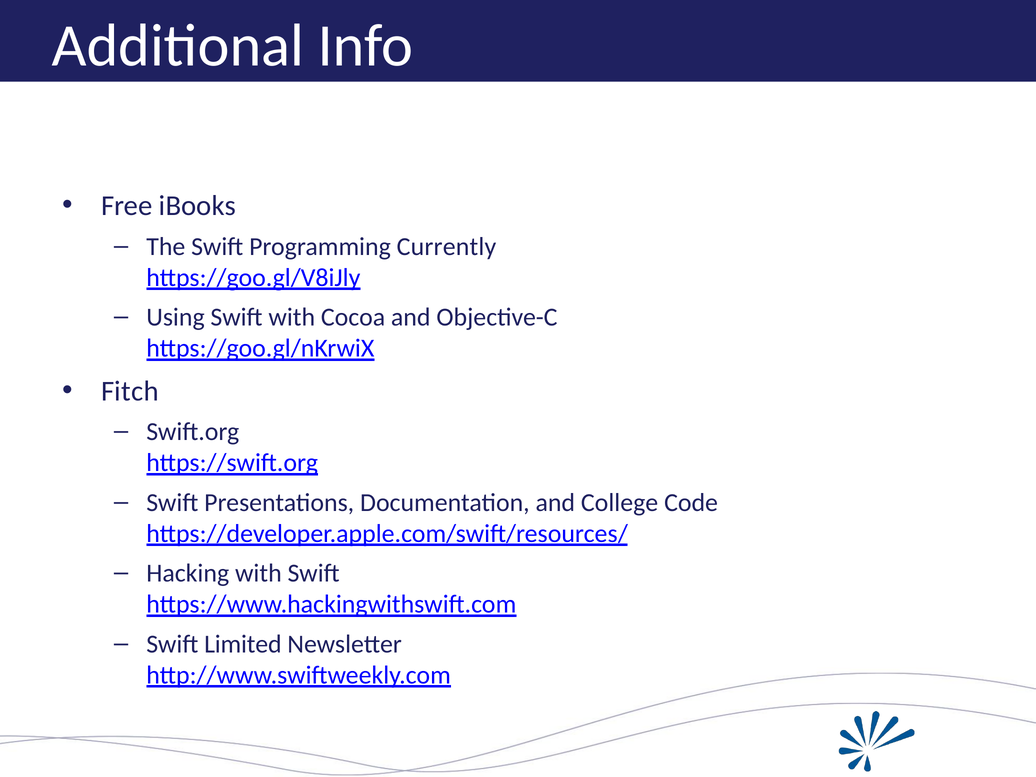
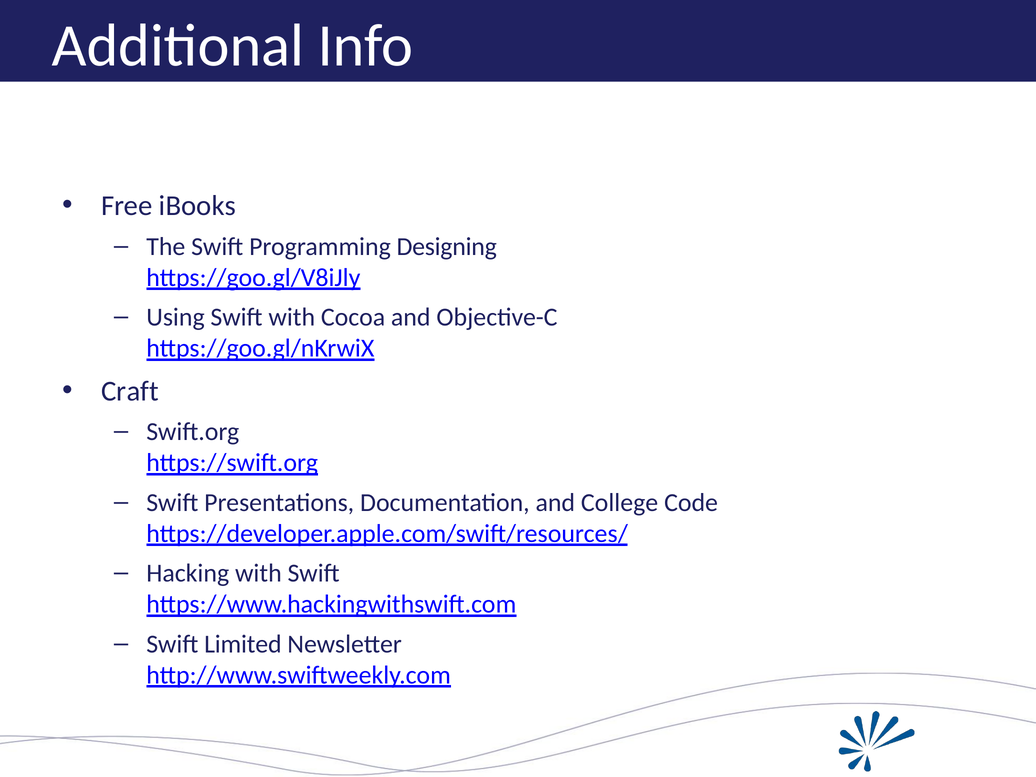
Currently: Currently -> Designing (447, 246)
Fitch: Fitch -> Craft (130, 391)
